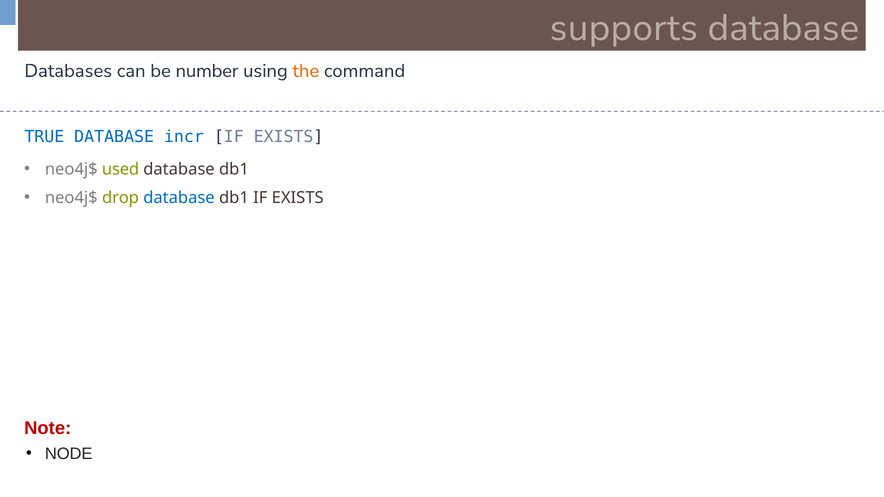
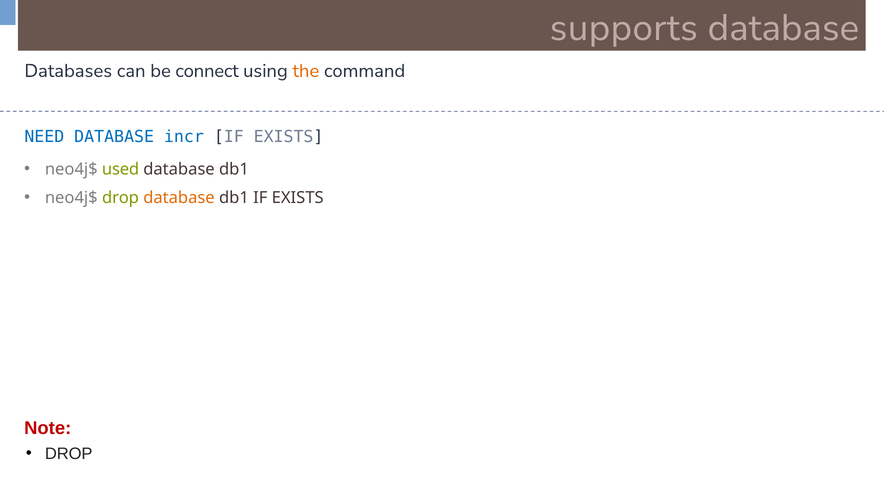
number: number -> connect (207, 71)
TRUE: TRUE -> NEED (44, 137)
database colour: blue -> orange (179, 198)
NODE: NODE -> DROP (69, 454)
